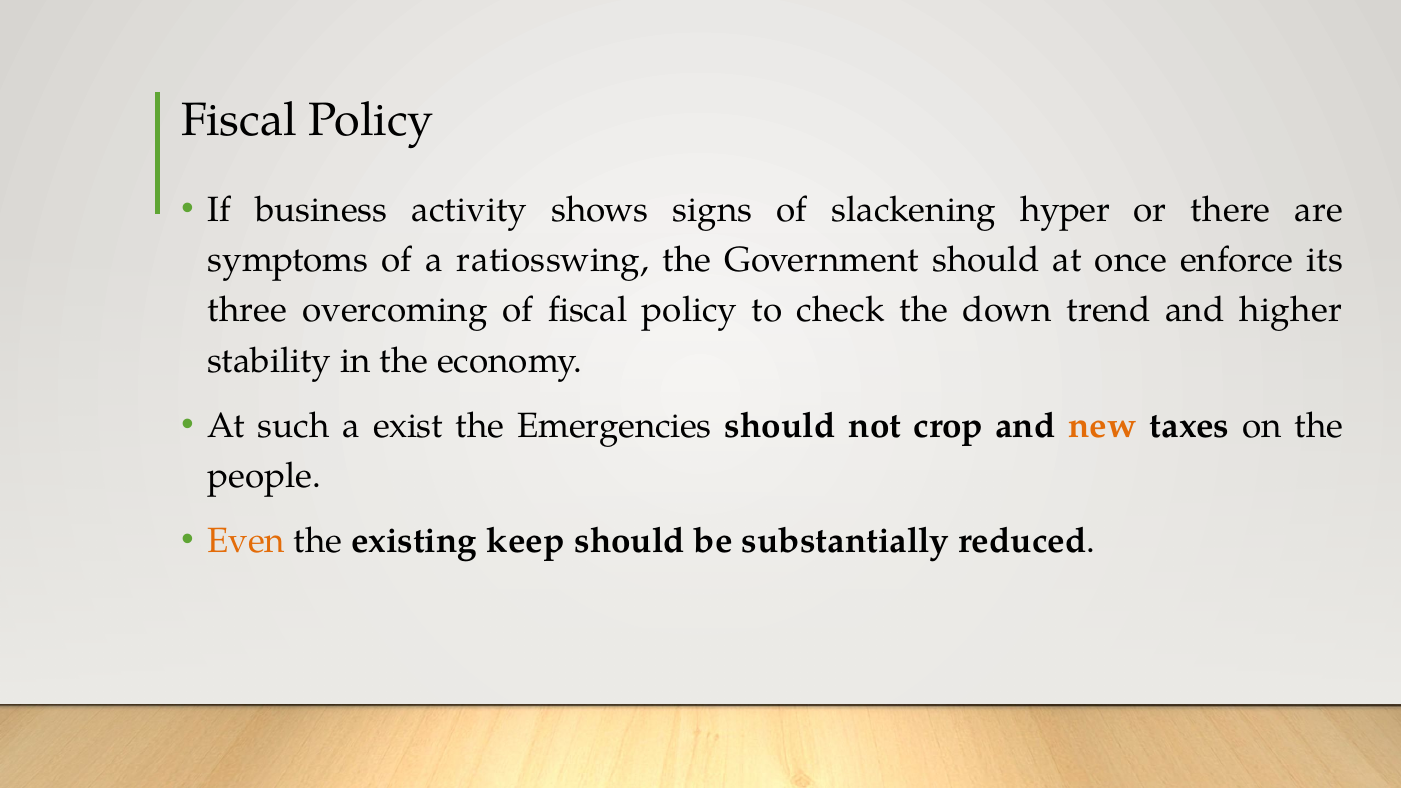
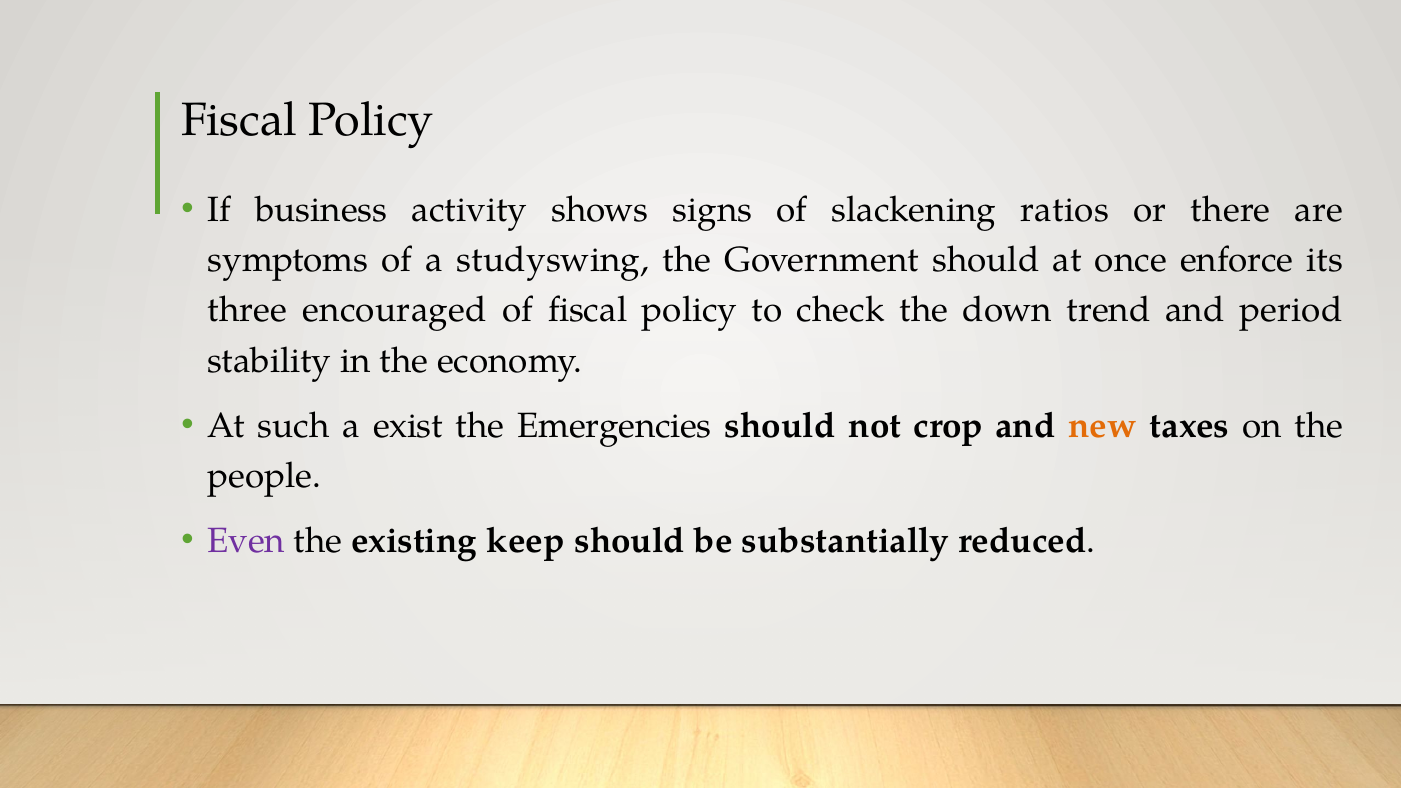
hyper: hyper -> ratios (1065, 210)
ratios: ratios -> study (501, 260)
overcoming: overcoming -> encouraged (395, 310)
higher: higher -> period (1291, 310)
Even colour: orange -> purple (246, 541)
